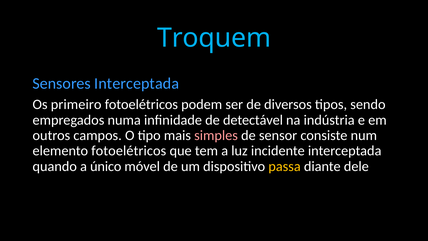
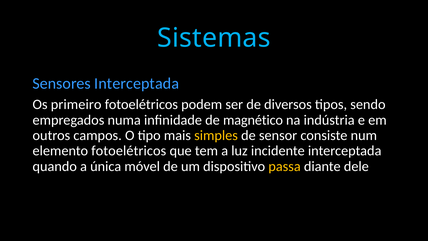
Troquem: Troquem -> Sistemas (214, 38)
detectável: detectável -> magnético (253, 120)
simples colour: pink -> yellow (216, 135)
único: único -> única (106, 166)
